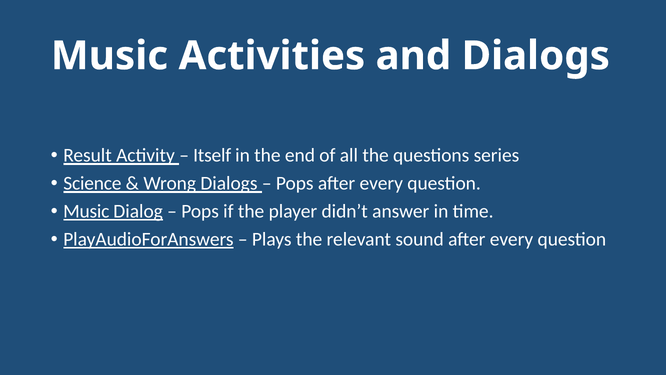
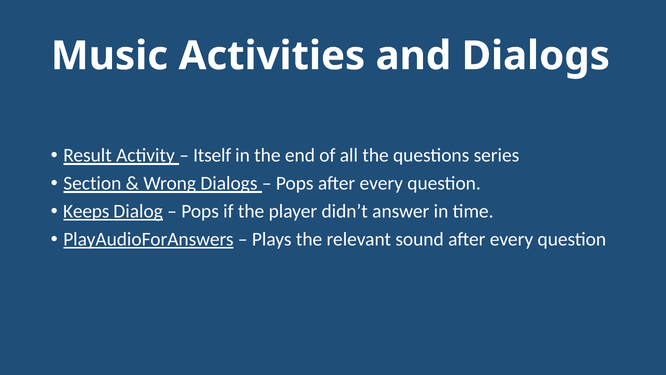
Science: Science -> Section (92, 183)
Music: Music -> Keeps (86, 211)
